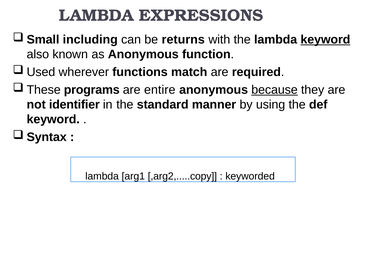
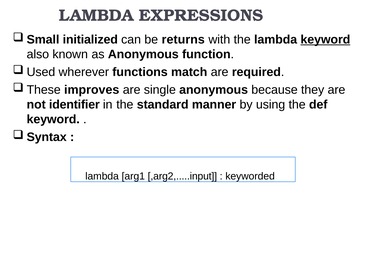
including: including -> initialized (90, 39)
programs: programs -> improves (92, 90)
entire: entire -> single (160, 90)
because underline: present -> none (275, 90)
,arg2,.....copy: ,arg2,.....copy -> ,arg2,.....input (182, 176)
